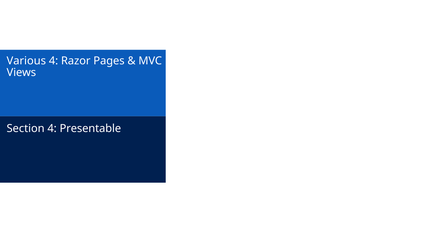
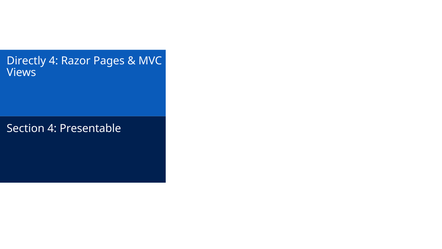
Various: Various -> Directly (26, 61)
